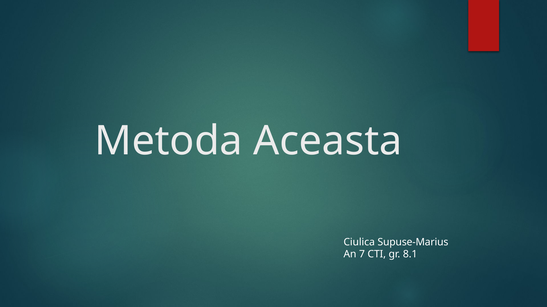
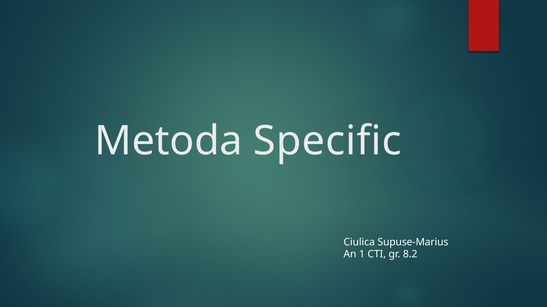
Aceasta: Aceasta -> Specific (327, 141)
7: 7 -> 1 (362, 255)
8.1: 8.1 -> 8.2 (410, 255)
